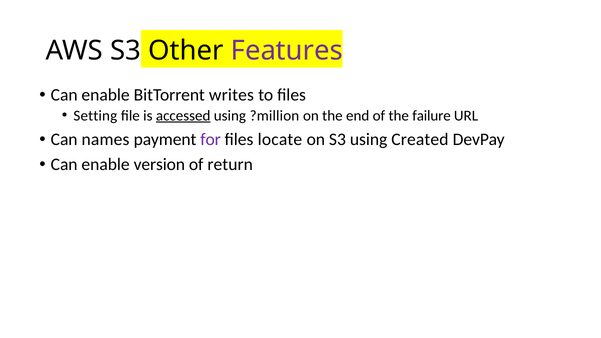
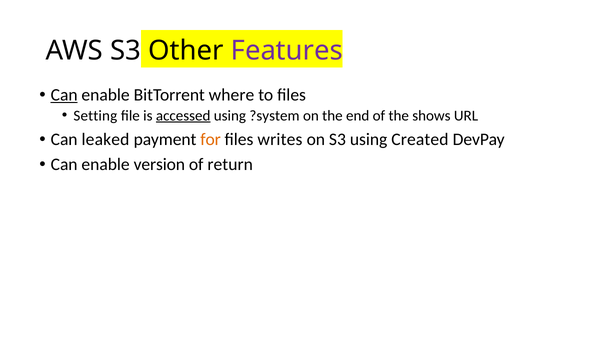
Can underline: none -> present (64, 95)
writes: writes -> where (232, 95)
?million: ?million -> ?system (275, 116)
failure: failure -> shows (431, 116)
names: names -> leaked (105, 139)
for colour: purple -> orange (211, 139)
locate: locate -> writes (280, 139)
